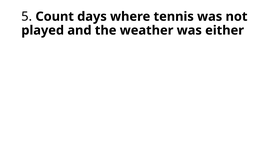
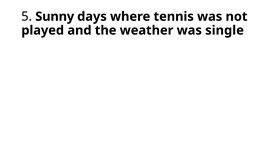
Count: Count -> Sunny (55, 17)
either: either -> single (225, 30)
